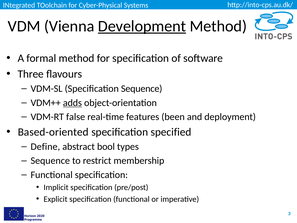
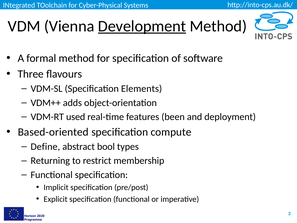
Specification Sequence: Sequence -> Elements (142, 89)
adds underline: present -> none (72, 103)
false: false -> used (76, 117)
specified: specified -> compute (171, 132)
Sequence: Sequence -> Returning (50, 161)
